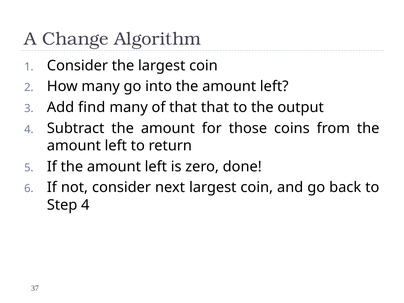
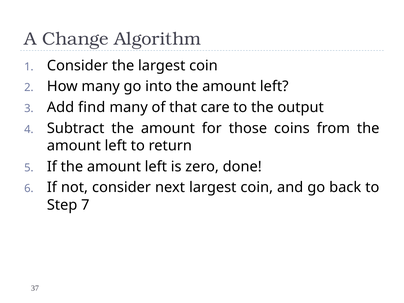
that that: that -> care (215, 107)
Step 4: 4 -> 7 (85, 205)
